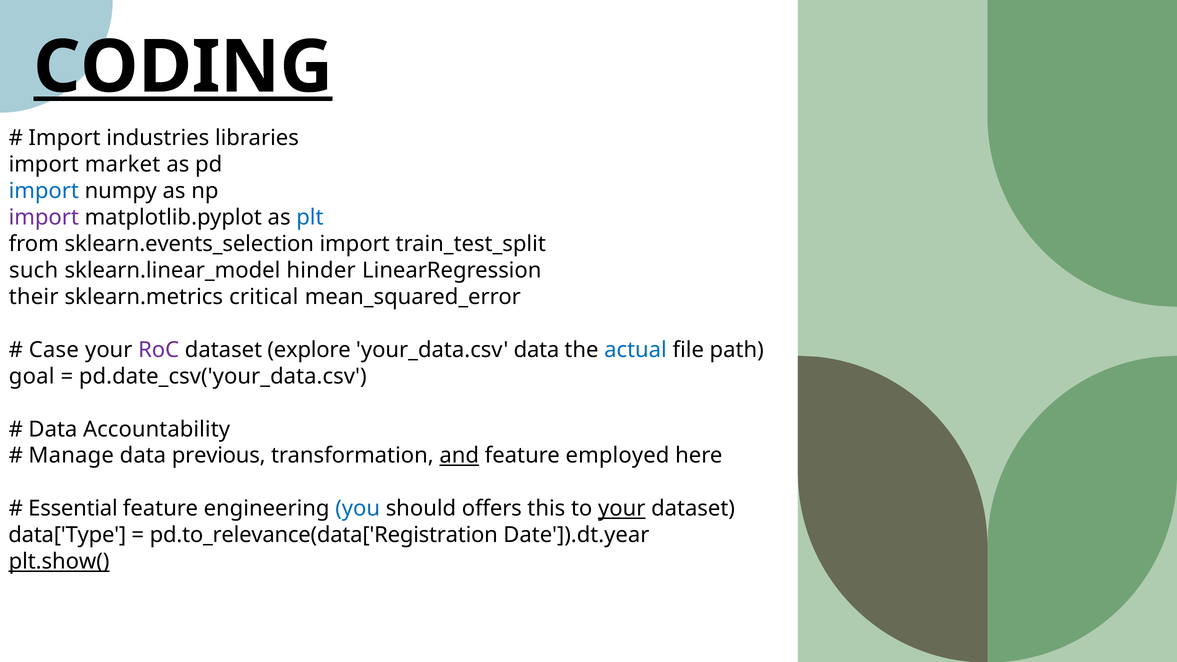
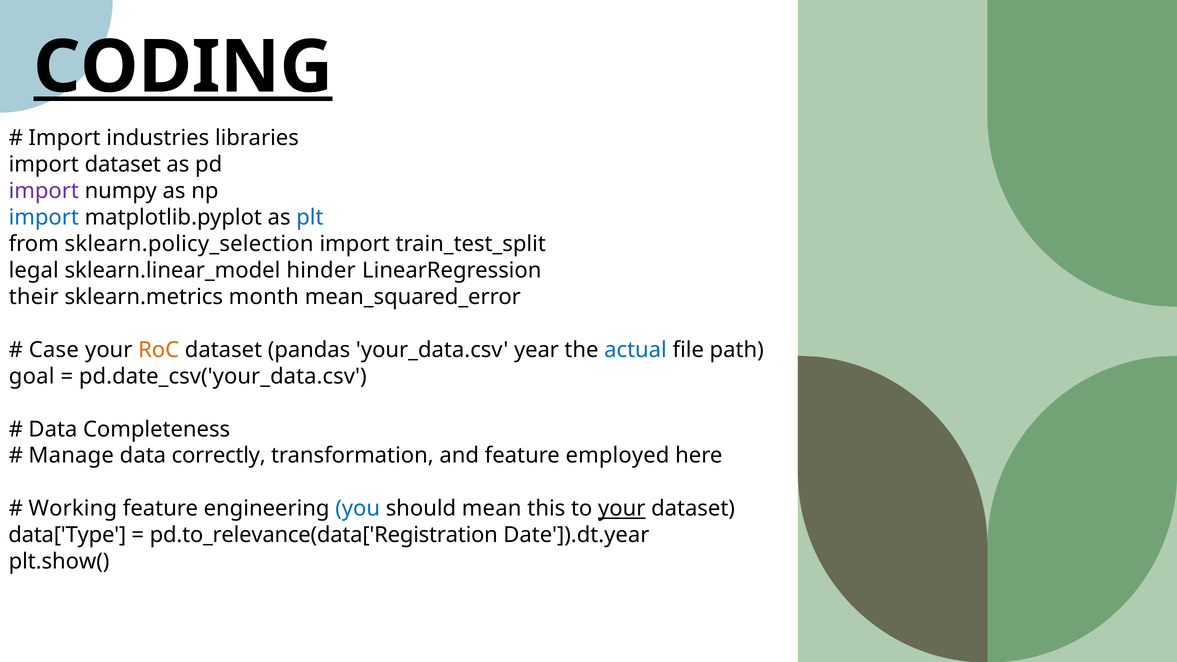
import market: market -> dataset (123, 164)
import colour: blue -> purple (44, 191)
import colour: purple -> blue (44, 217)
sklearn.events_selection: sklearn.events_selection -> sklearn.policy_selection (189, 244)
such: such -> legal (34, 270)
critical: critical -> month (264, 297)
RoC colour: purple -> orange (159, 350)
explore: explore -> pandas (309, 350)
your_data.csv data: data -> year (536, 350)
Accountability: Accountability -> Completeness (157, 429)
previous: previous -> correctly (219, 456)
and underline: present -> none (459, 456)
Essential: Essential -> Working (73, 509)
offers: offers -> mean (492, 509)
plt.show( underline: present -> none (59, 562)
